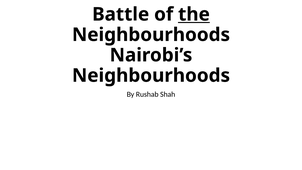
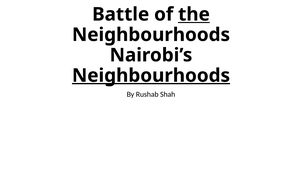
Neighbourhoods underline: none -> present (151, 75)
